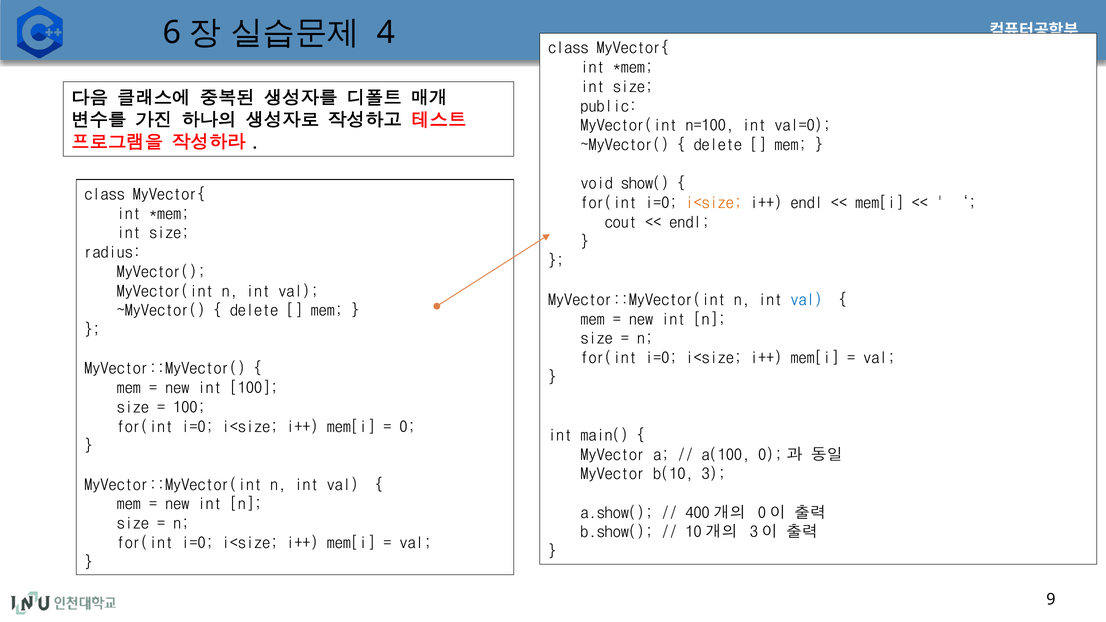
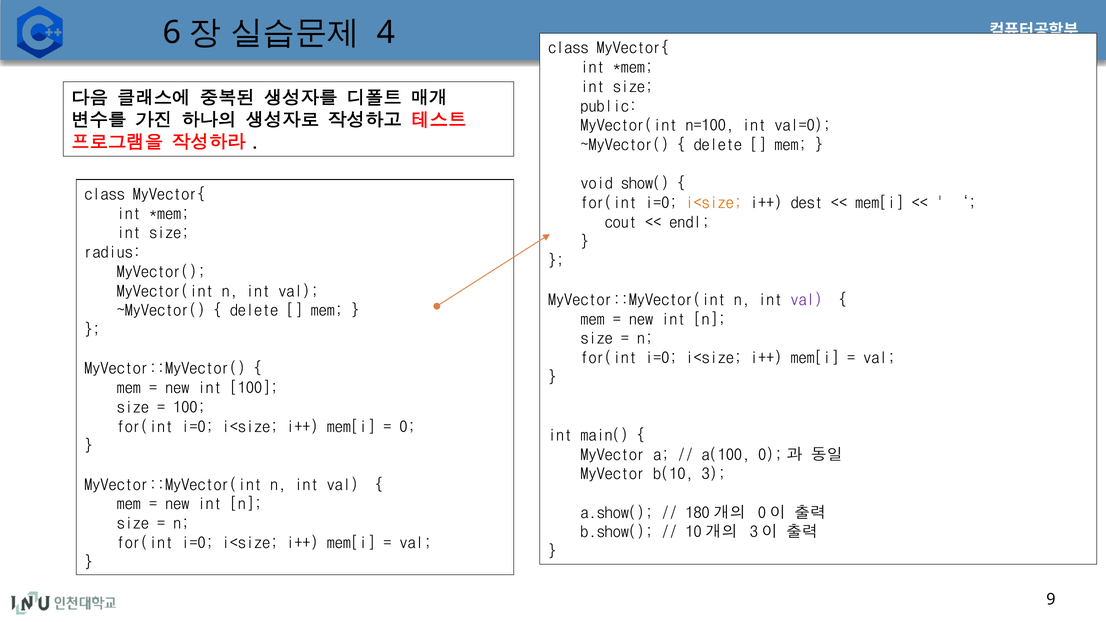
i++ endl: endl -> dest (807, 203)
val colour: blue -> purple (807, 300)
400: 400 -> 180 (698, 513)
